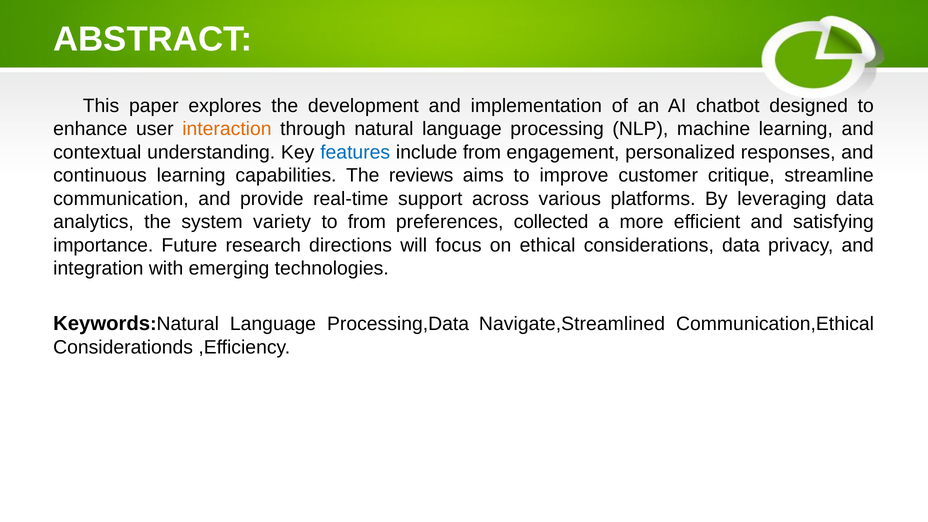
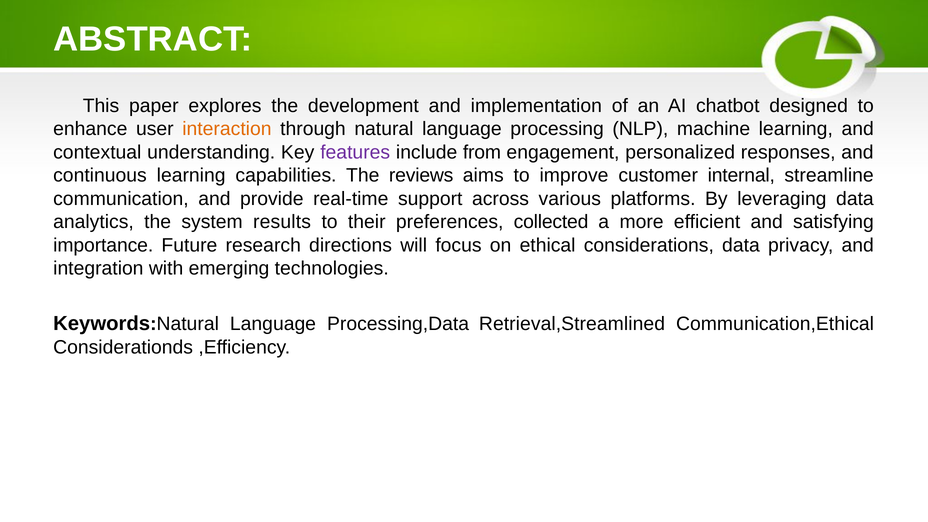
features colour: blue -> purple (355, 152)
critique: critique -> internal (741, 176)
variety: variety -> results (282, 222)
to from: from -> their (367, 222)
Navigate,Streamlined: Navigate,Streamlined -> Retrieval,Streamlined (572, 324)
